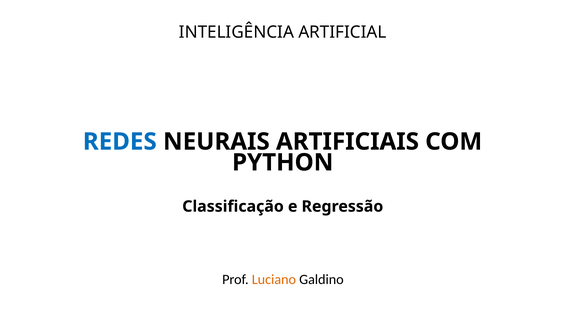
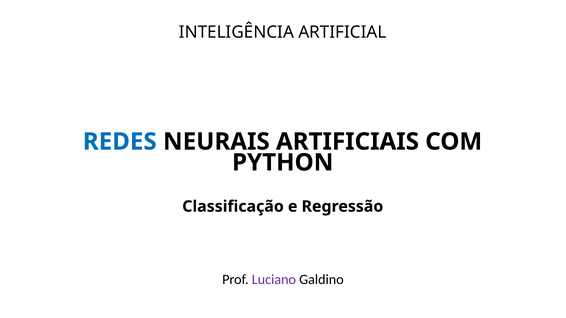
Luciano colour: orange -> purple (274, 280)
